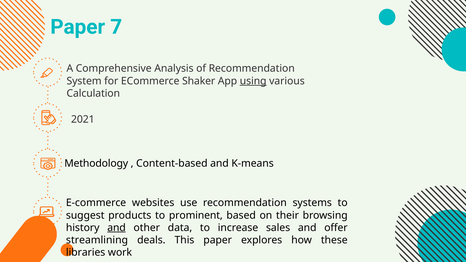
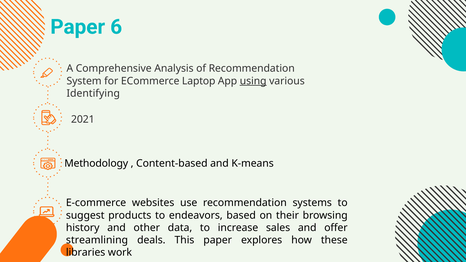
7: 7 -> 6 (116, 27)
Shaker: Shaker -> Laptop (199, 81)
Calculation: Calculation -> Identifying (93, 93)
prominent: prominent -> endeavors (196, 215)
and underline: present -> none (117, 228)
